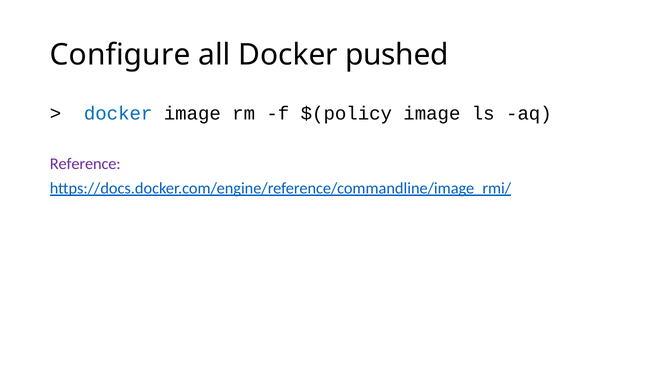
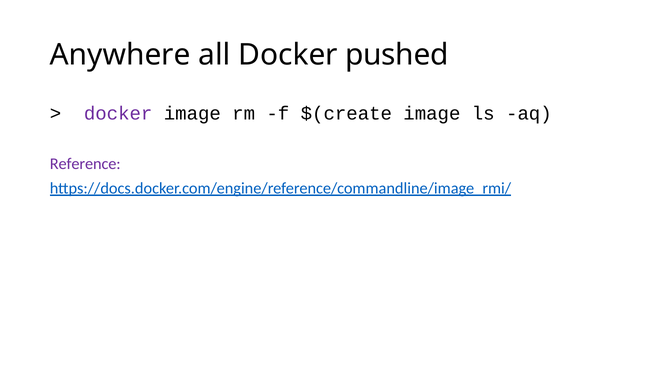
Configure: Configure -> Anywhere (120, 55)
docker colour: blue -> purple (118, 114)
$(policy: $(policy -> $(create (346, 114)
